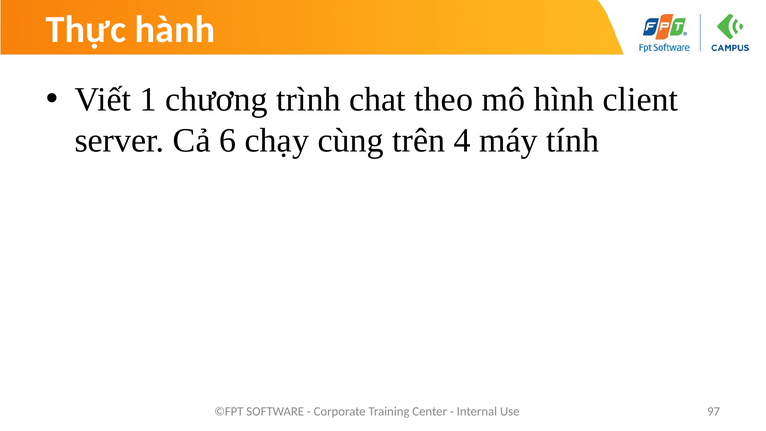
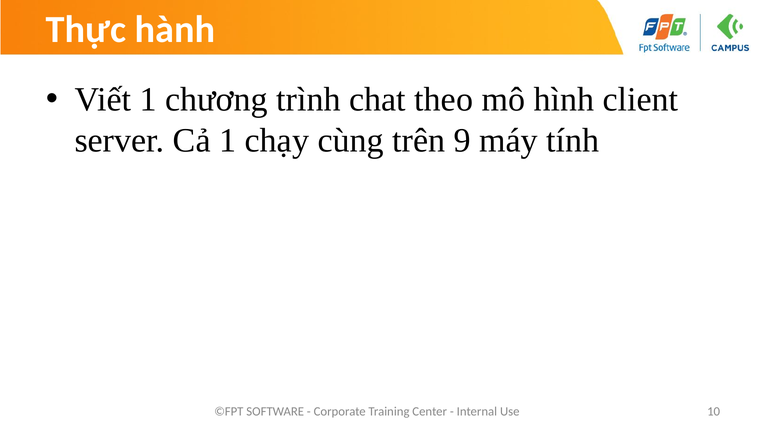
Cả 6: 6 -> 1 (228, 140)
4: 4 -> 9 (462, 140)
97: 97 -> 10 (714, 412)
